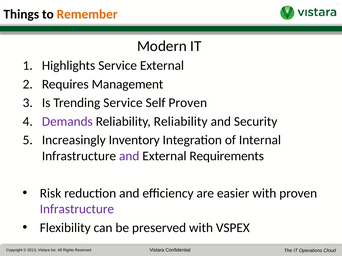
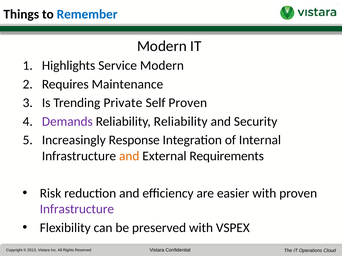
Remember colour: orange -> blue (87, 14)
Service External: External -> Modern (162, 66)
Management: Management -> Maintenance (127, 84)
Trending Service: Service -> Private (123, 103)
Inventory: Inventory -> Response (134, 140)
and colour: purple -> orange (129, 156)
